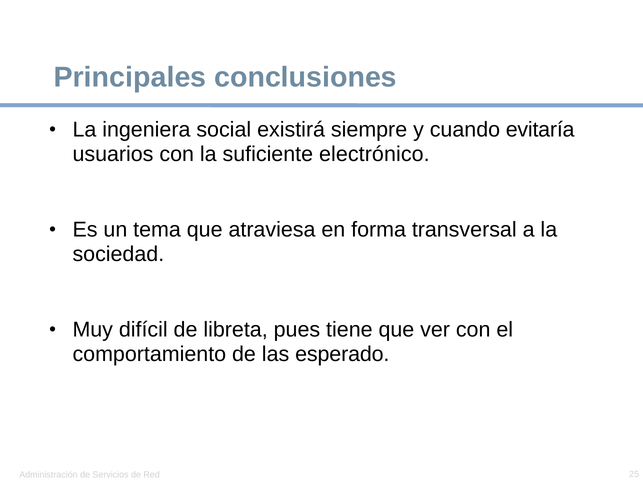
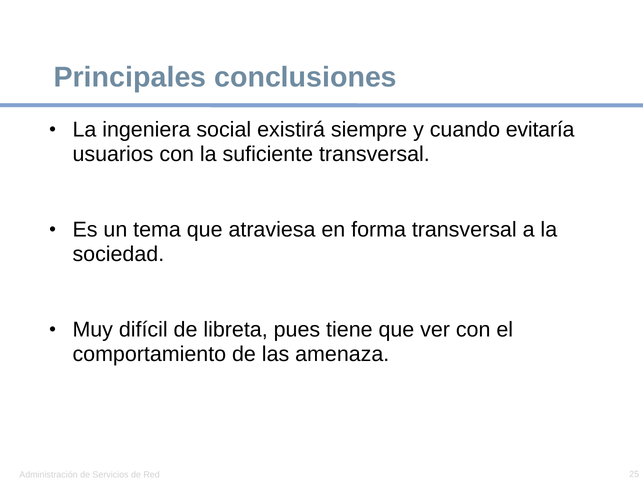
suficiente electrónico: electrónico -> transversal (374, 154)
esperado: esperado -> amenaza (342, 354)
